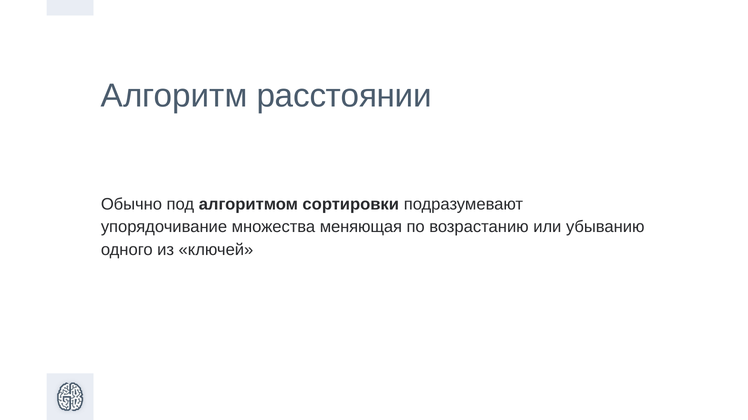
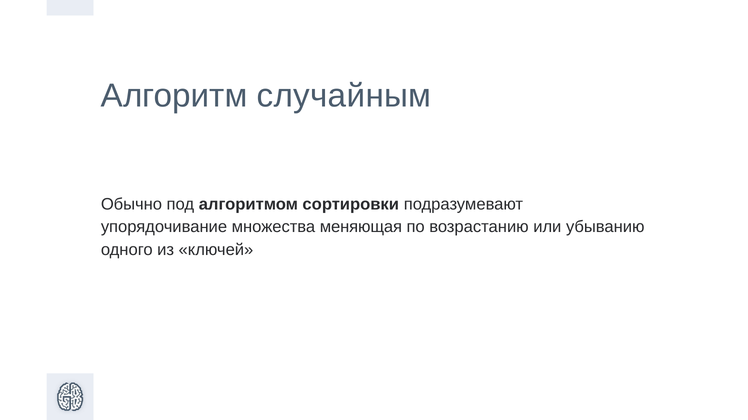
расстоянии: расстоянии -> случайным (344, 96)
